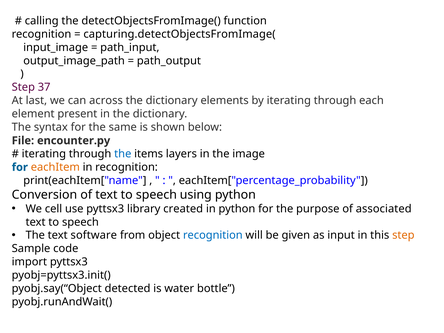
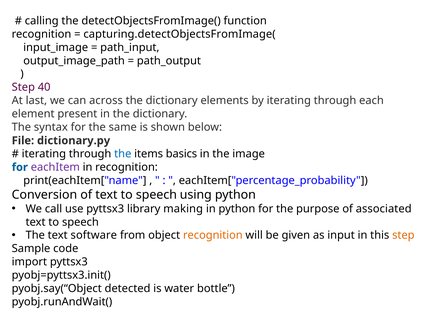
37: 37 -> 40 (44, 87)
encounter.py: encounter.py -> dictionary.py (74, 141)
layers: layers -> basics (181, 154)
eachItem colour: orange -> purple (55, 167)
cell: cell -> call (54, 209)
created: created -> making (183, 209)
recognition colour: blue -> orange (213, 235)
